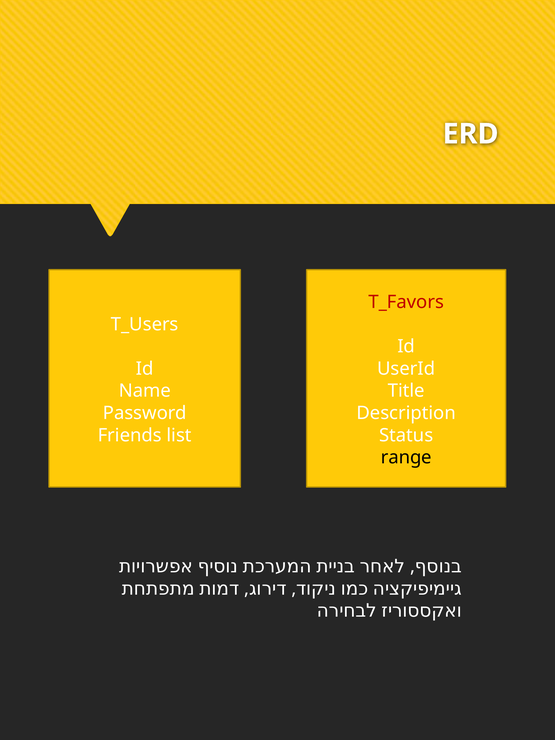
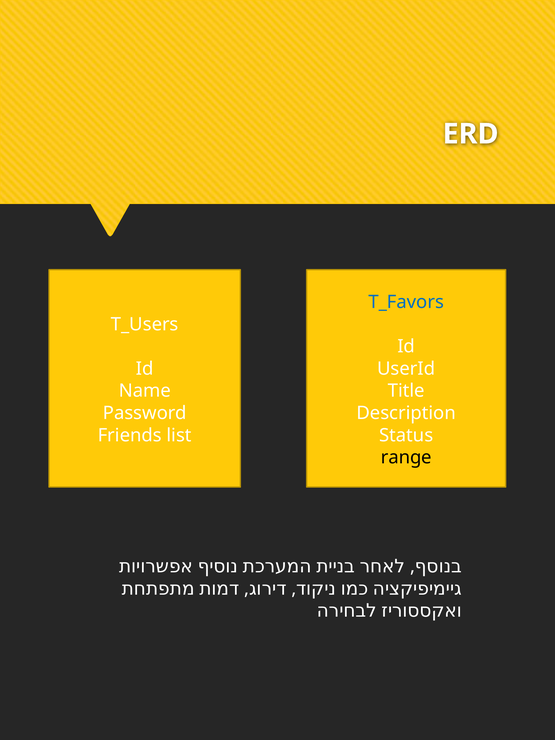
T_Favors colour: red -> blue (406, 302)
